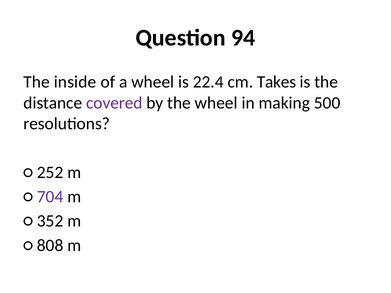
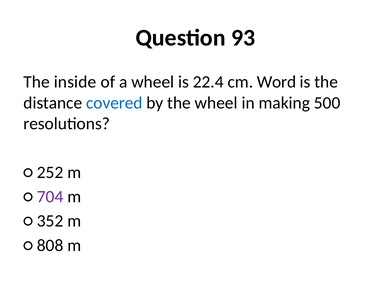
94: 94 -> 93 (243, 38)
Takes: Takes -> Word (277, 82)
covered colour: purple -> blue (114, 103)
